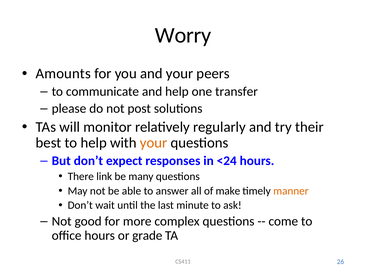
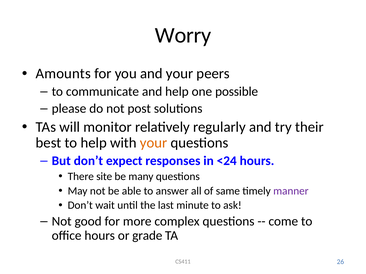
transfer: transfer -> possible (237, 92)
link: link -> site (104, 177)
make: make -> same (228, 191)
manner colour: orange -> purple (291, 191)
